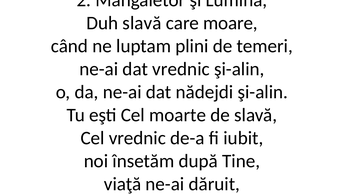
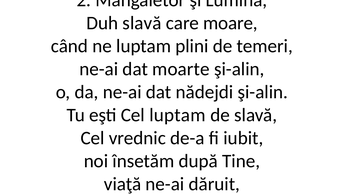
dat vrednic: vrednic -> moarte (181, 69)
Cel moarte: moarte -> luptam (177, 115)
